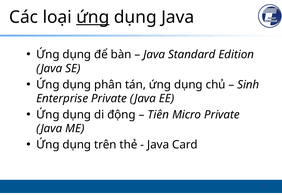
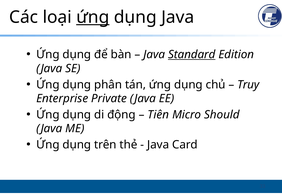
Standard underline: none -> present (192, 55)
Sinh: Sinh -> Truy (248, 85)
Micro Private: Private -> Should (222, 115)
